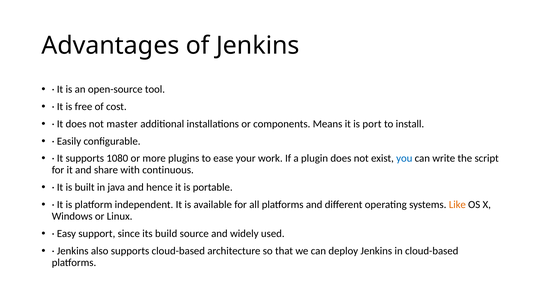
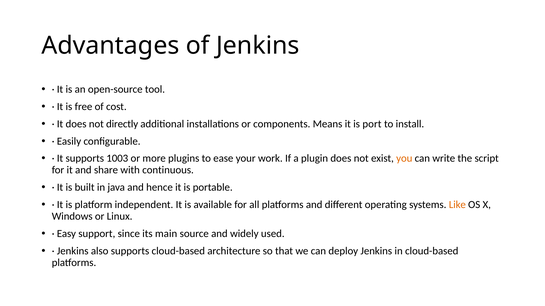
master: master -> directly (122, 124)
1080: 1080 -> 1003 (117, 159)
you colour: blue -> orange (404, 159)
build: build -> main (166, 234)
